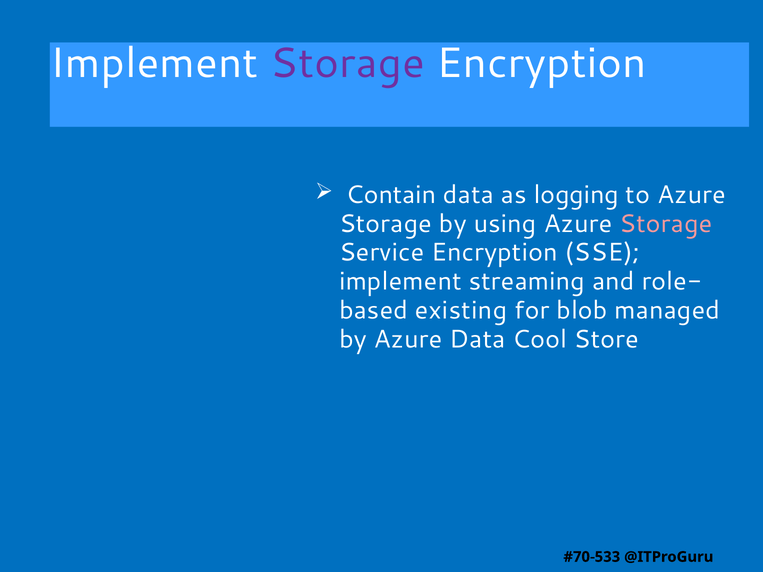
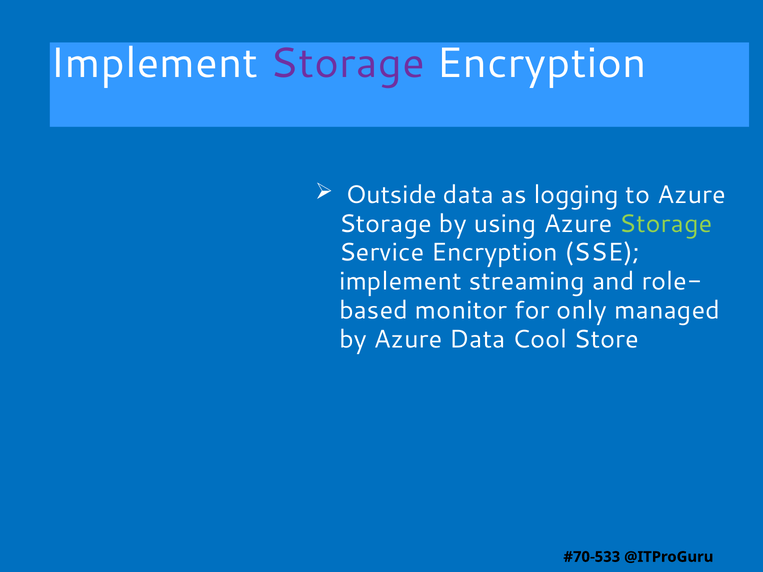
Contain: Contain -> Outside (391, 195)
Storage colour: pink -> light green (666, 224)
existing: existing -> monitor (461, 311)
blob: blob -> only (582, 311)
